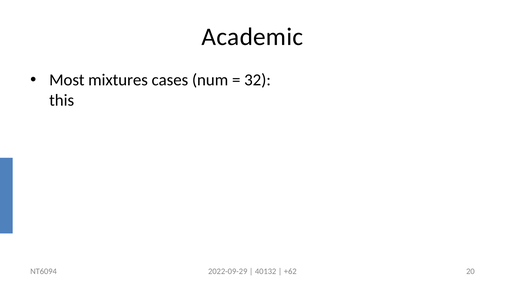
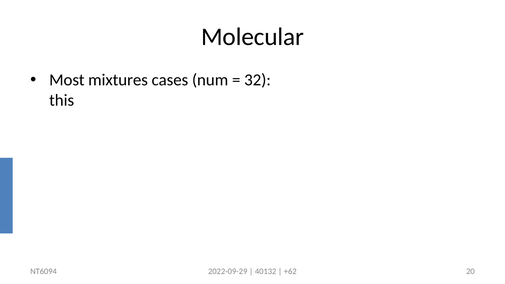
Academic: Academic -> Molecular (253, 37)
